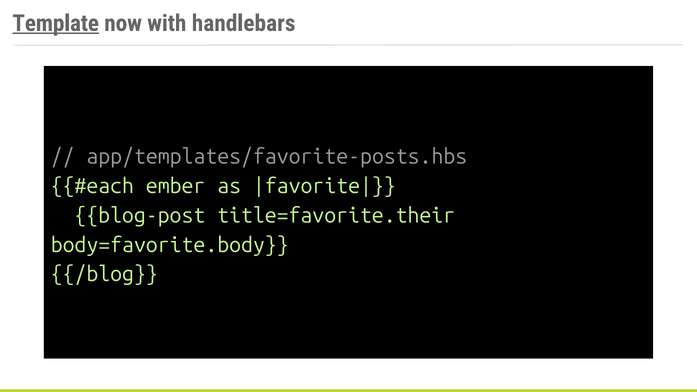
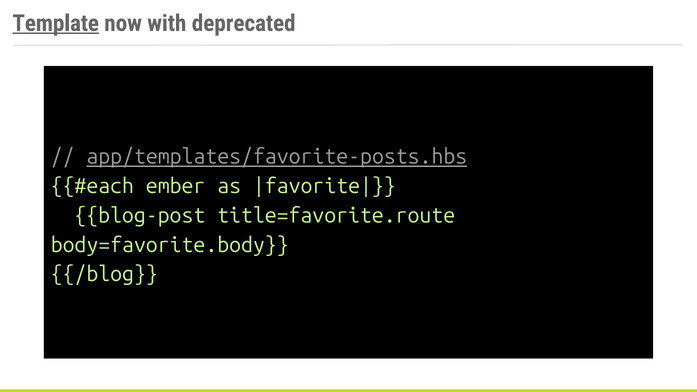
handlebars: handlebars -> deprecated (244, 23)
app/templates/favorite-posts.hbs underline: none -> present (277, 157)
title=favorite.their: title=favorite.their -> title=favorite.route (336, 216)
